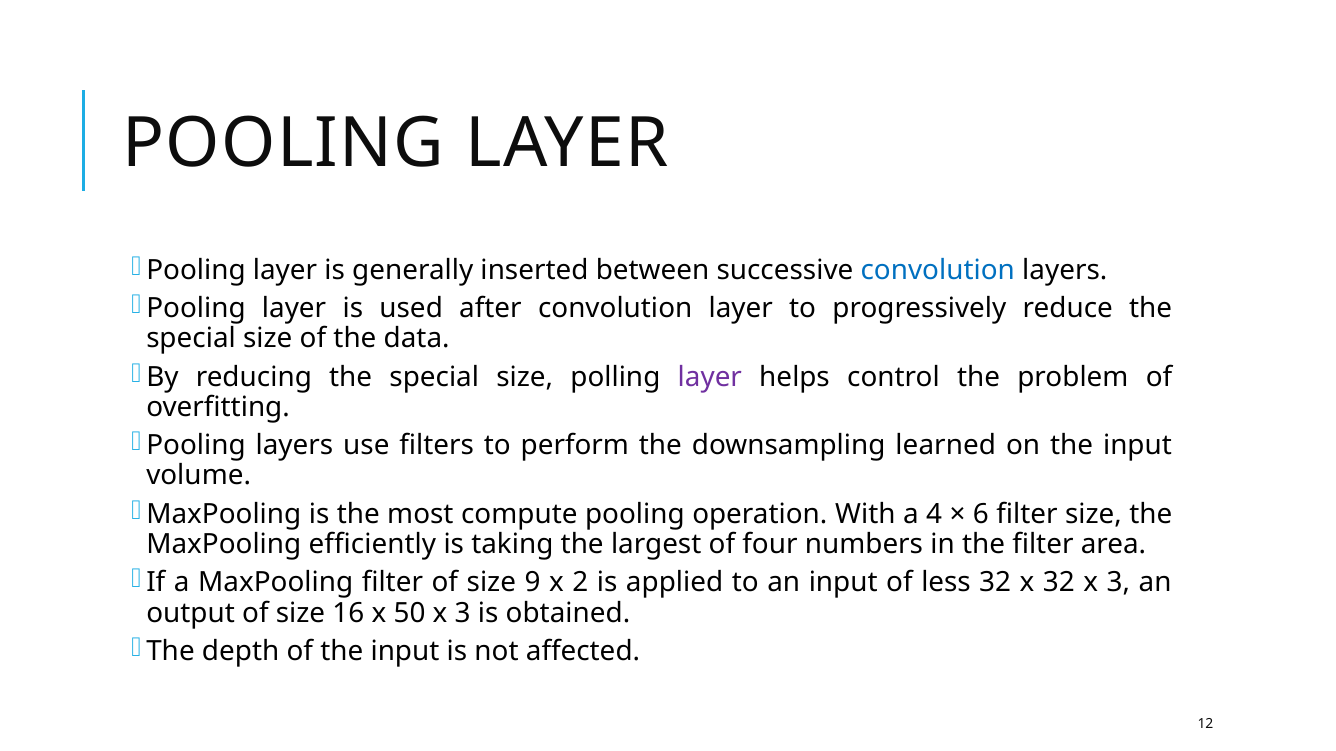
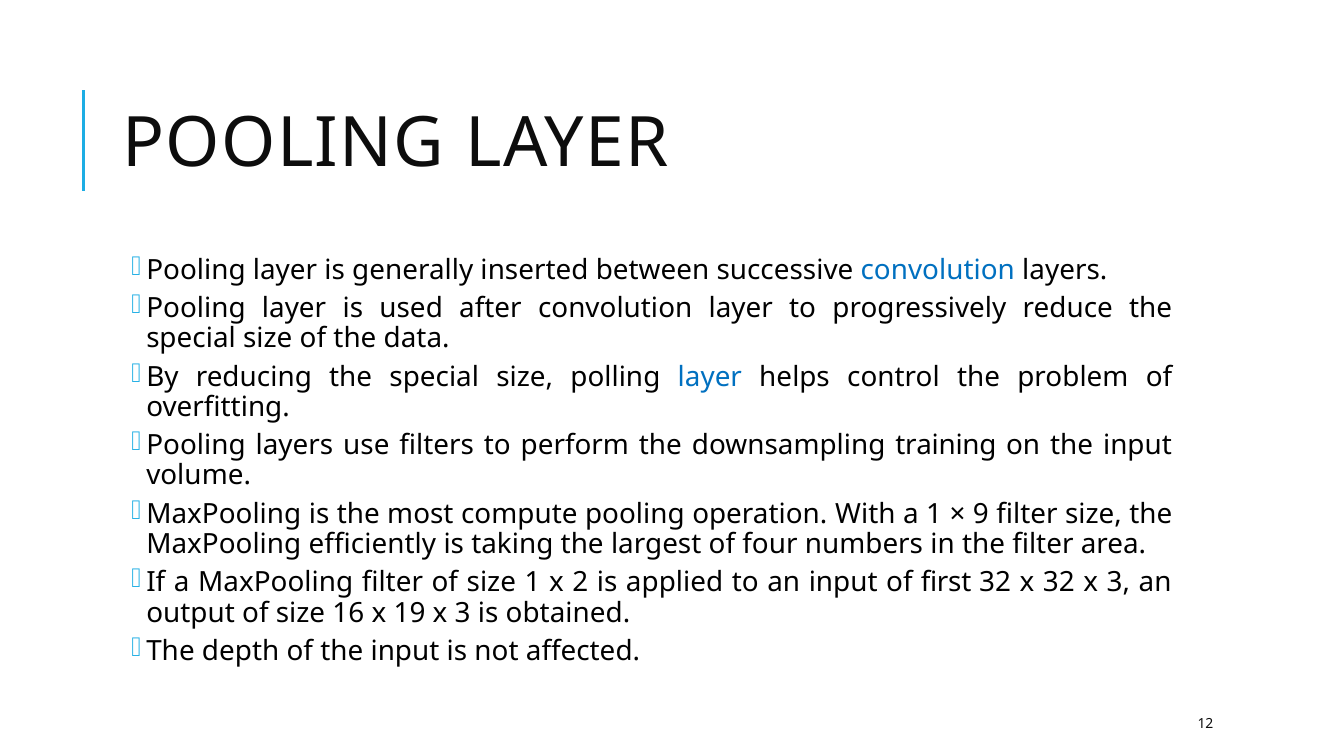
layer colour: purple -> blue (710, 377)
learned: learned -> training (946, 446)
a 4: 4 -> 1 (934, 515)
6: 6 -> 9 (981, 515)
size 9: 9 -> 1 (533, 583)
less: less -> first (946, 583)
50: 50 -> 19 (410, 613)
